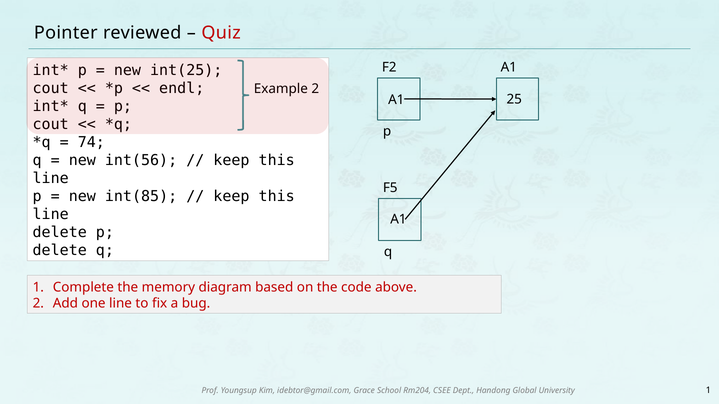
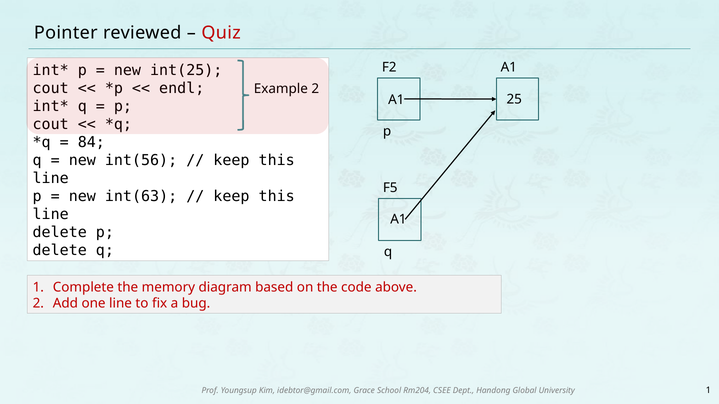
74: 74 -> 84 (91, 142)
int(85: int(85 -> int(63 (141, 196)
